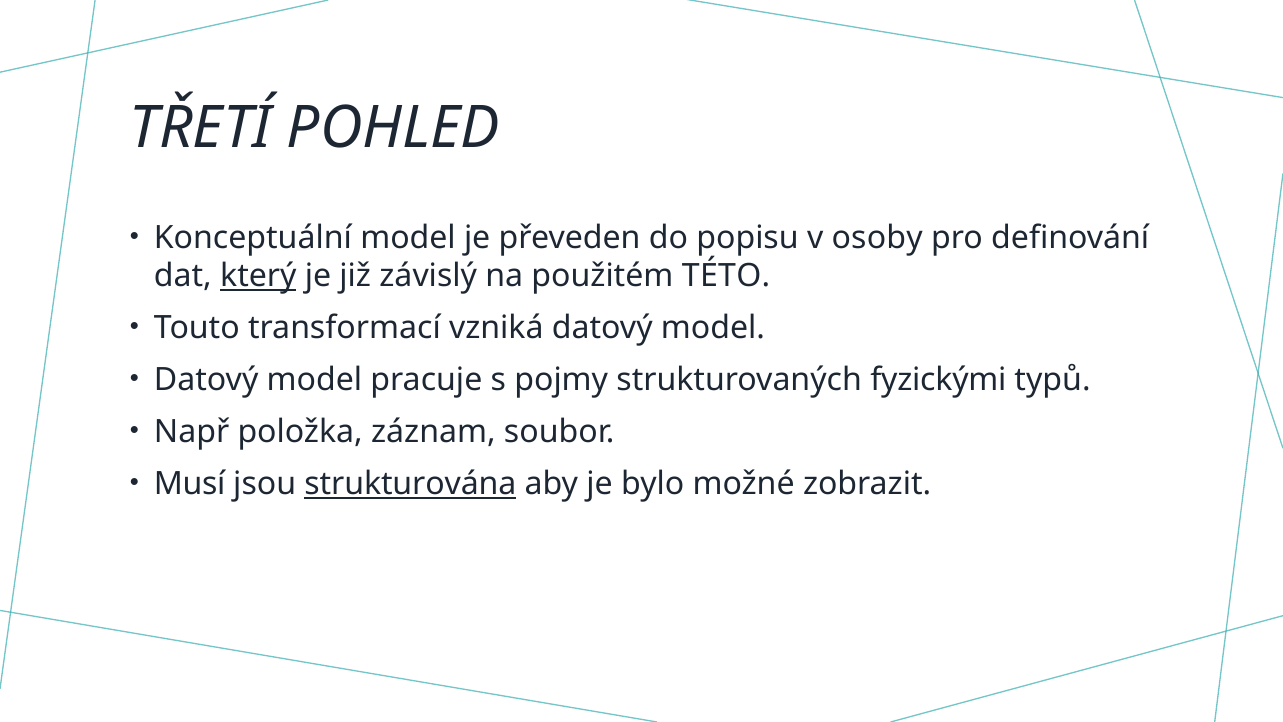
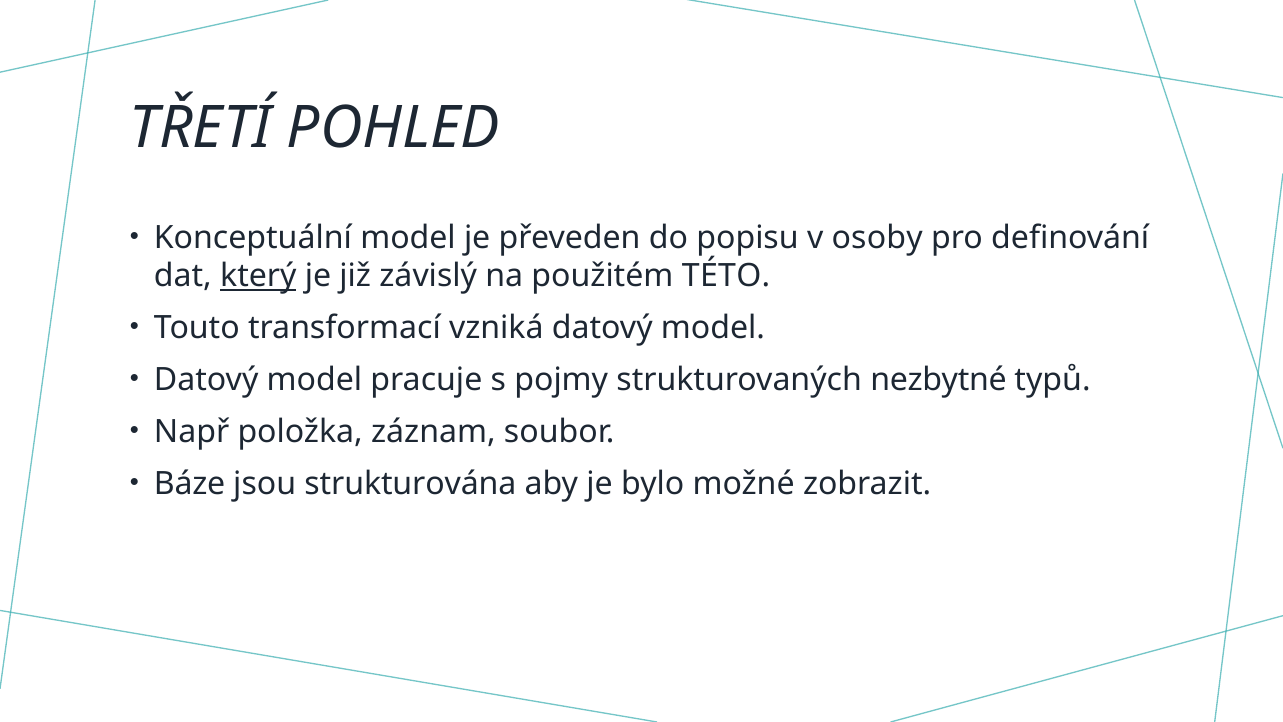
fyzickými: fyzickými -> nezbytné (938, 380)
Musí: Musí -> Báze (190, 484)
strukturována underline: present -> none (410, 484)
